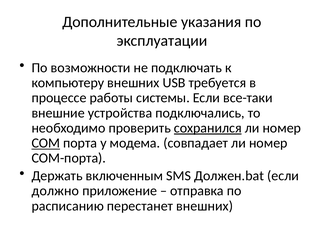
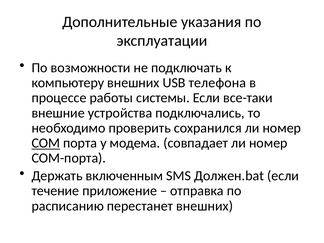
требуется: требуется -> телефона (217, 83)
сохранился underline: present -> none (208, 128)
должно: должно -> течение (55, 191)
